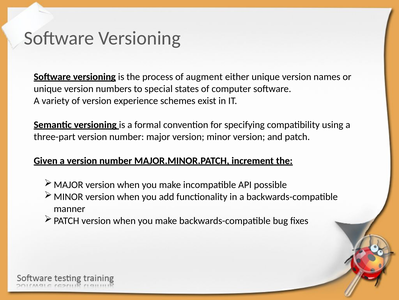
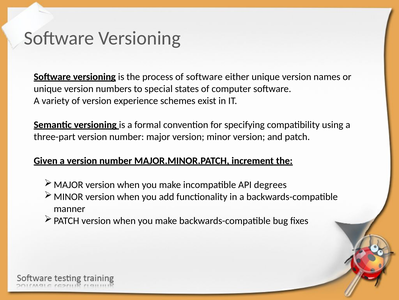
of augment: augment -> software (204, 77)
possible: possible -> degrees (270, 184)
